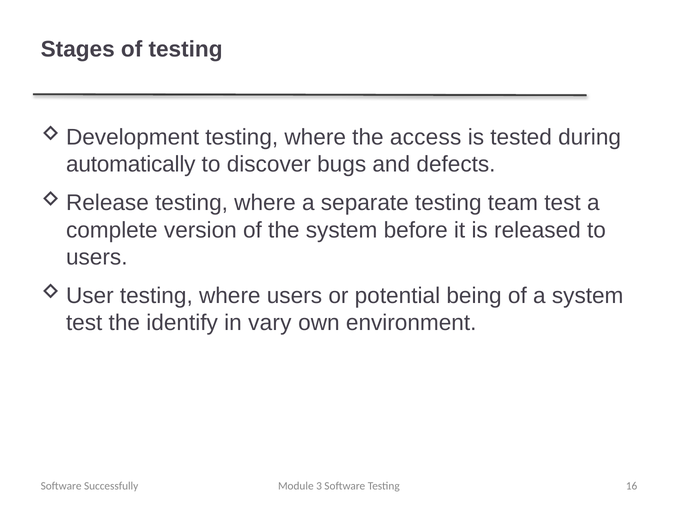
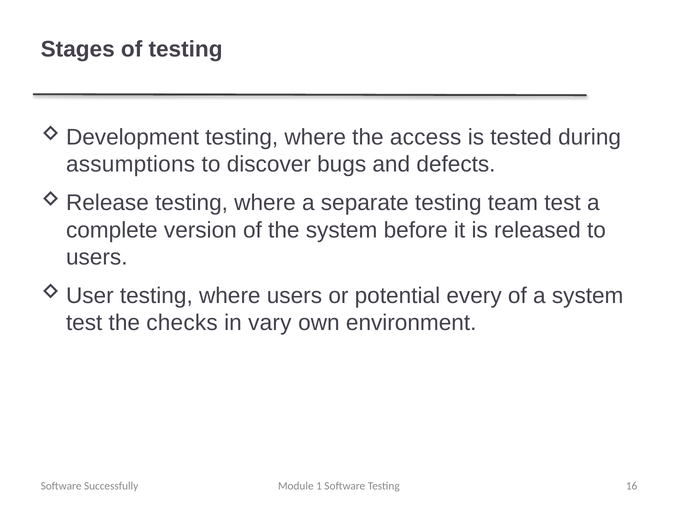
automatically: automatically -> assumptions (131, 164)
being: being -> every (474, 295)
identify: identify -> checks (182, 322)
3: 3 -> 1 (319, 486)
